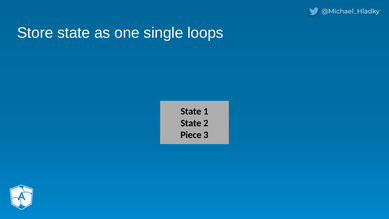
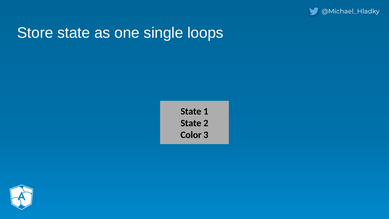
Piece: Piece -> Color (191, 135)
